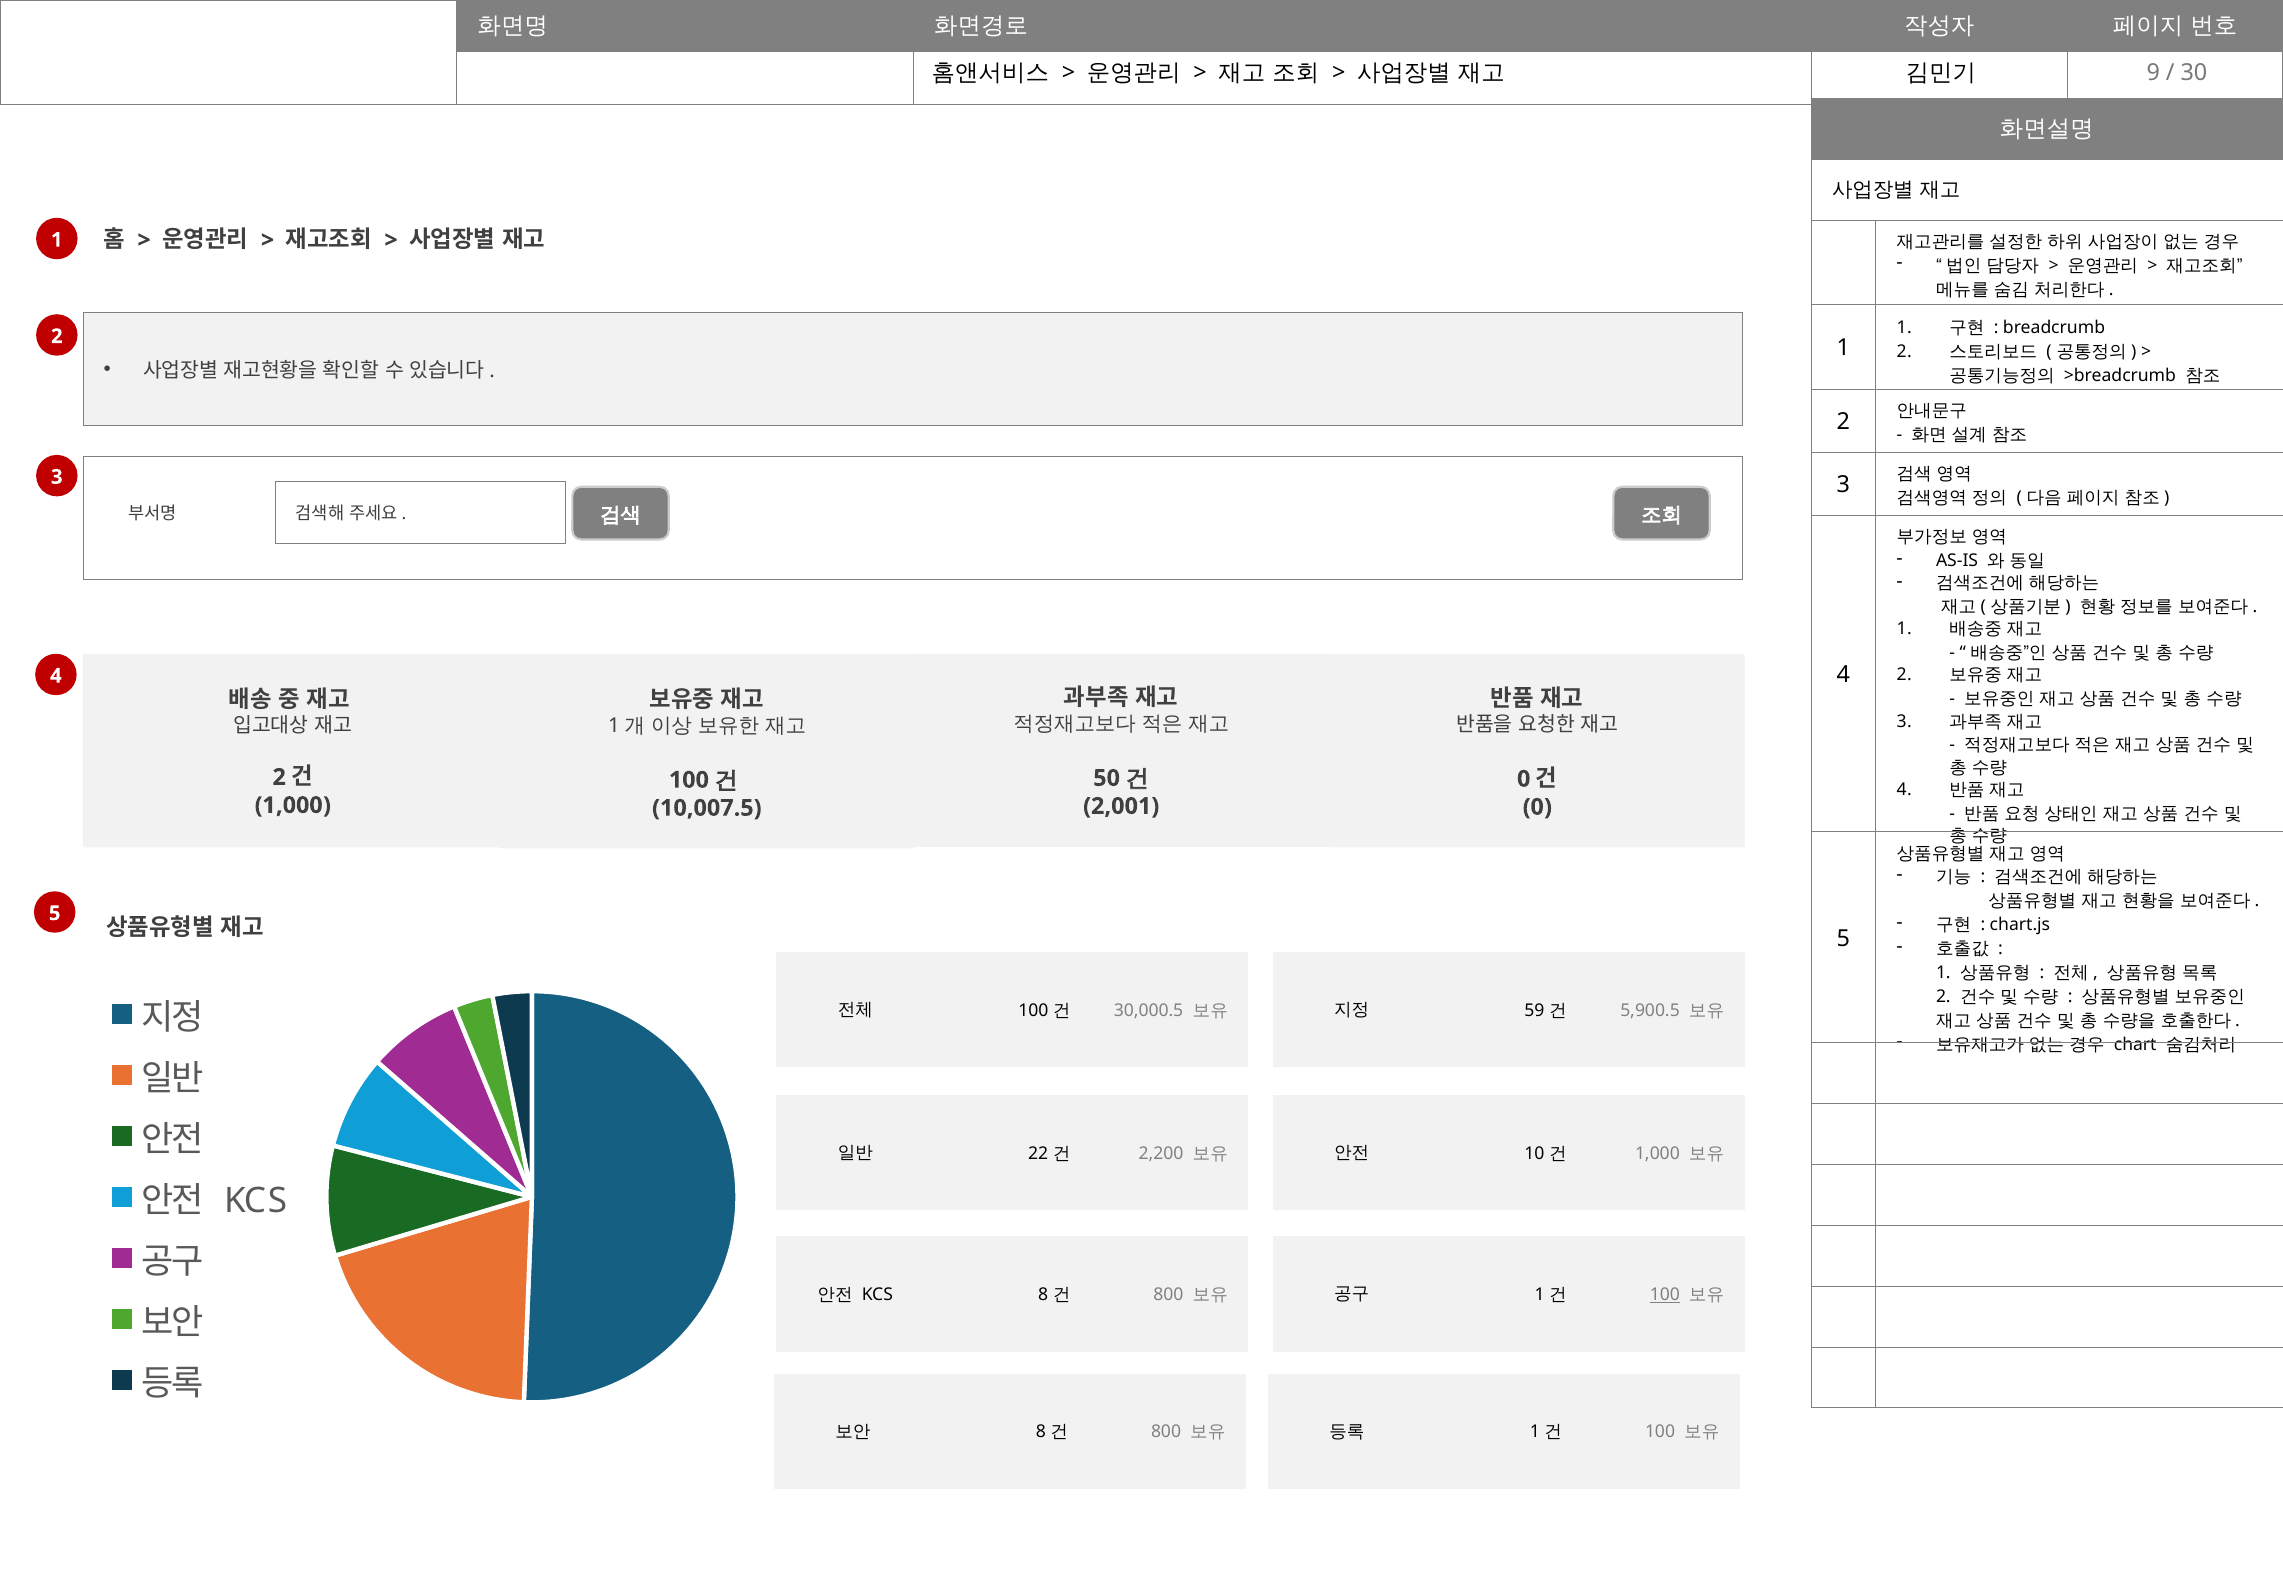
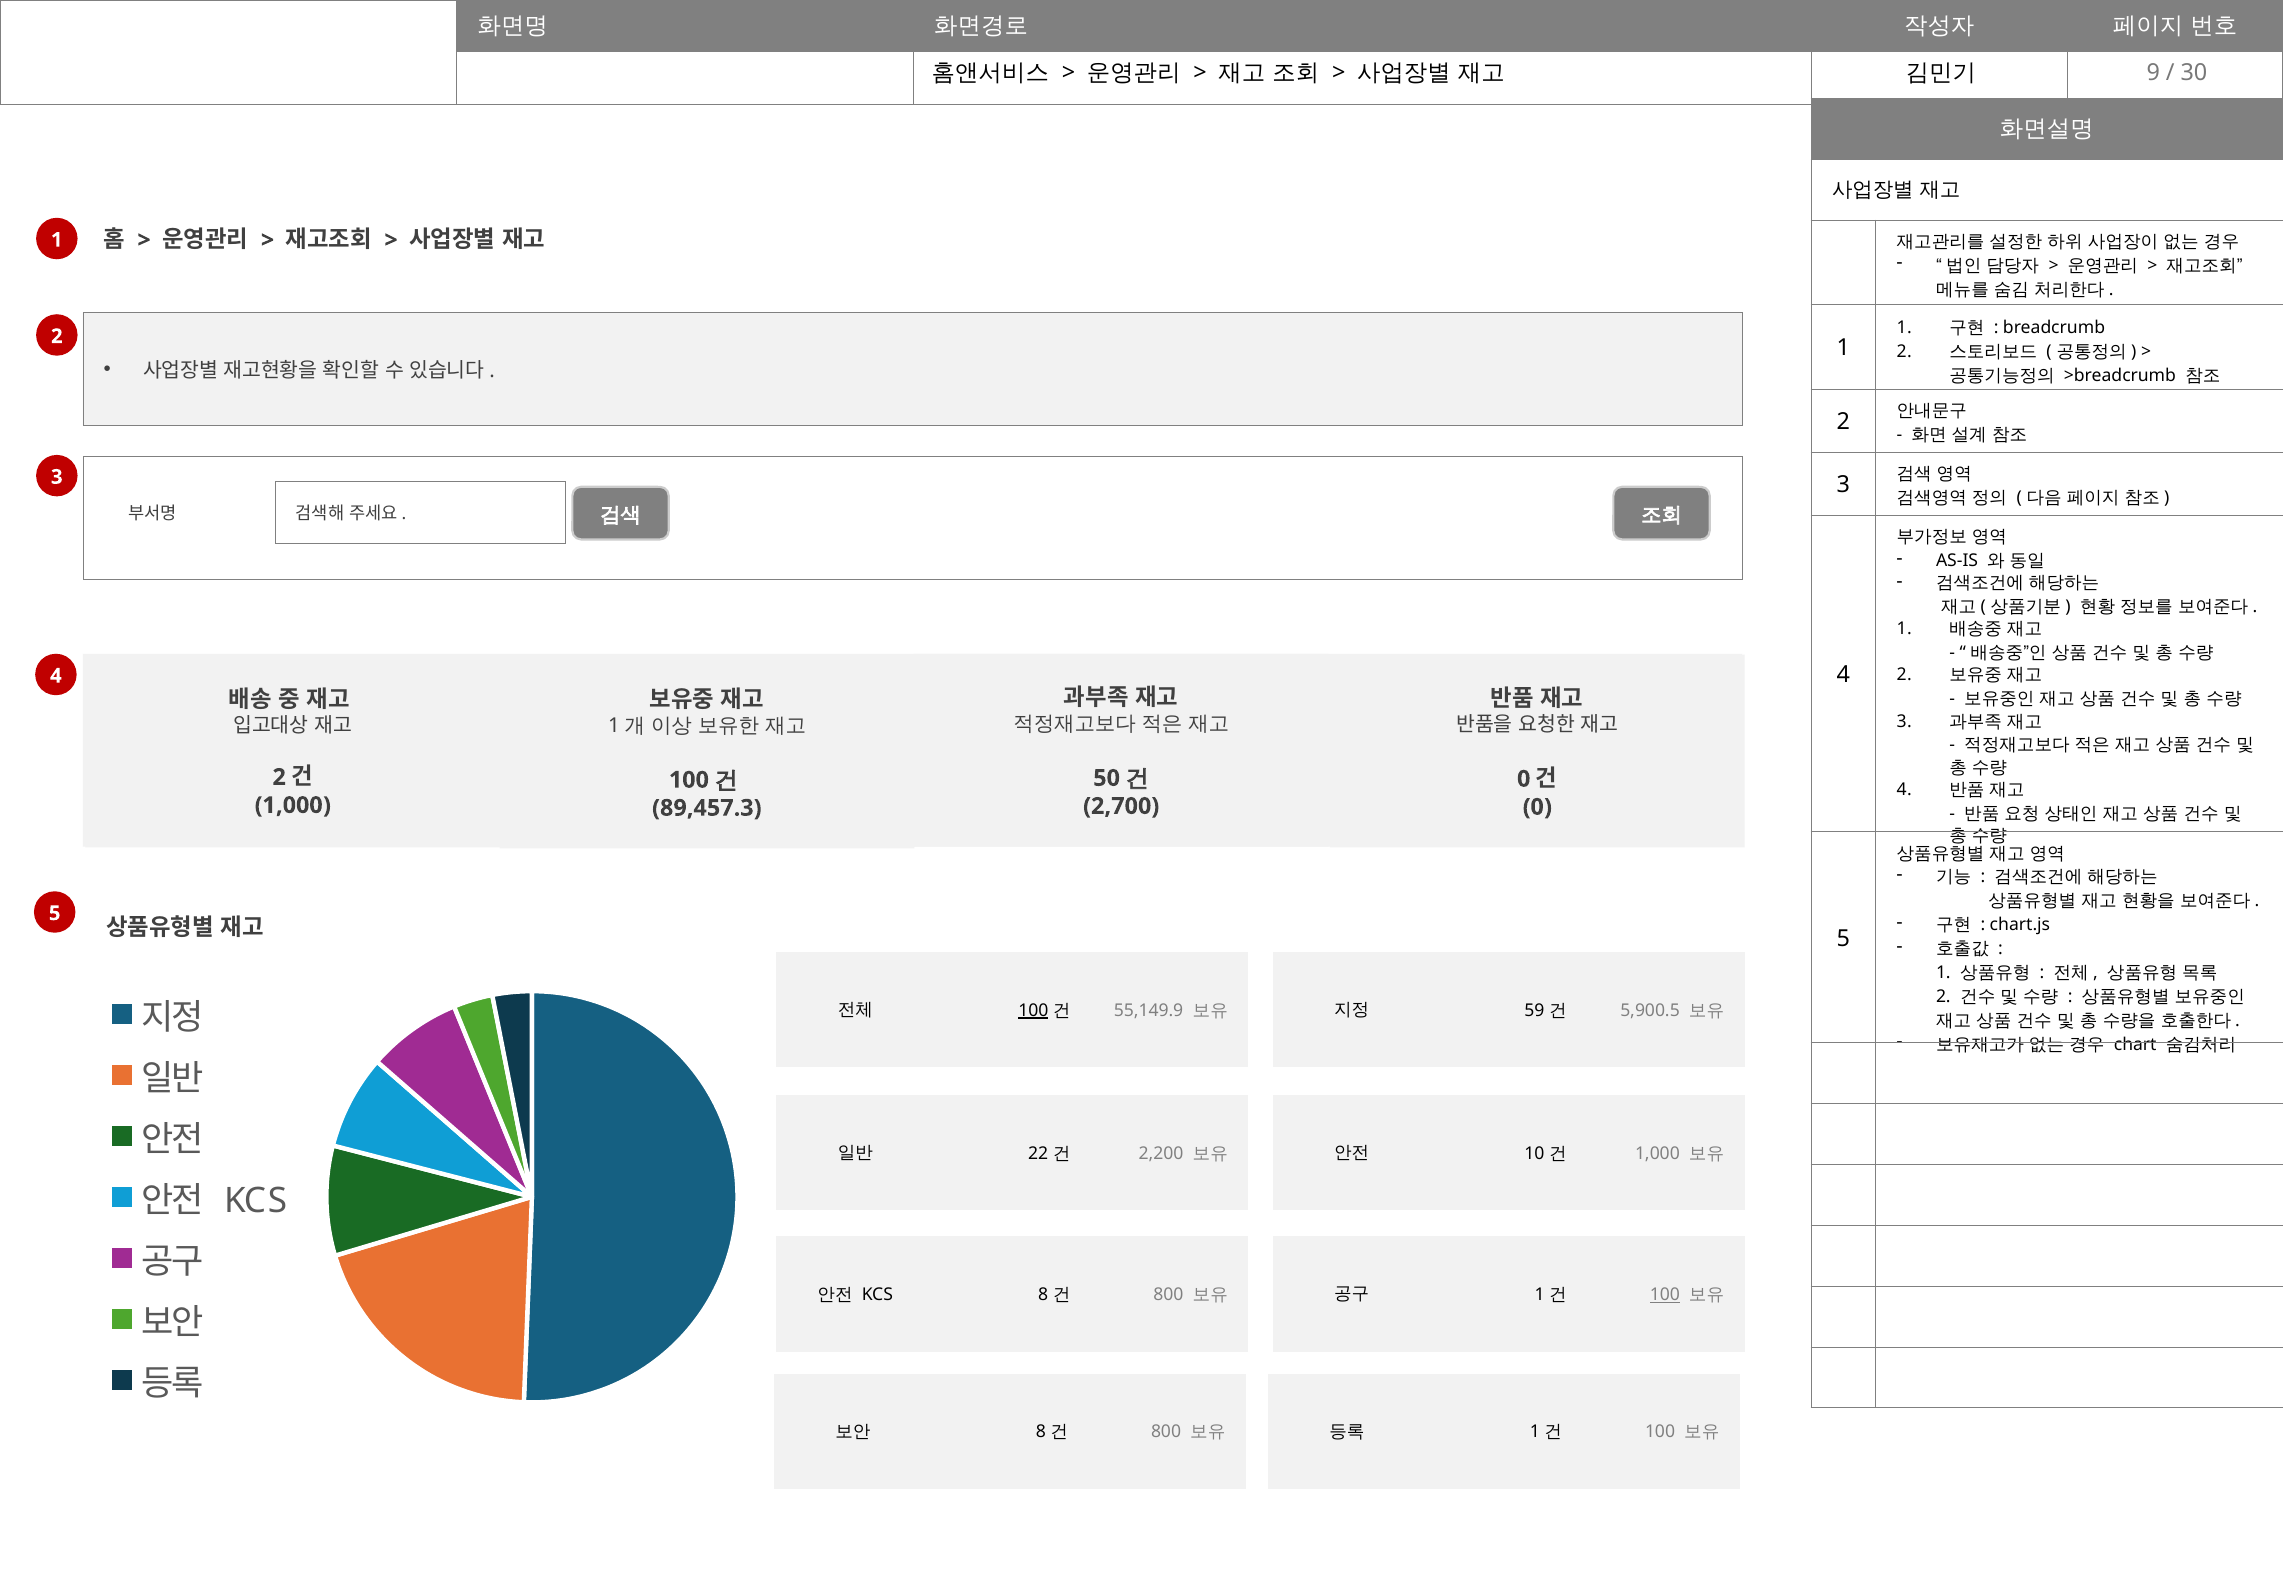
2,001: 2,001 -> 2,700 (1121, 806)
10,007.5: 10,007.5 -> 89,457.3 (707, 808)
100 underline: none -> present (1033, 1010)
30,000.5: 30,000.5 -> 55,149.9 (1149, 1010)
